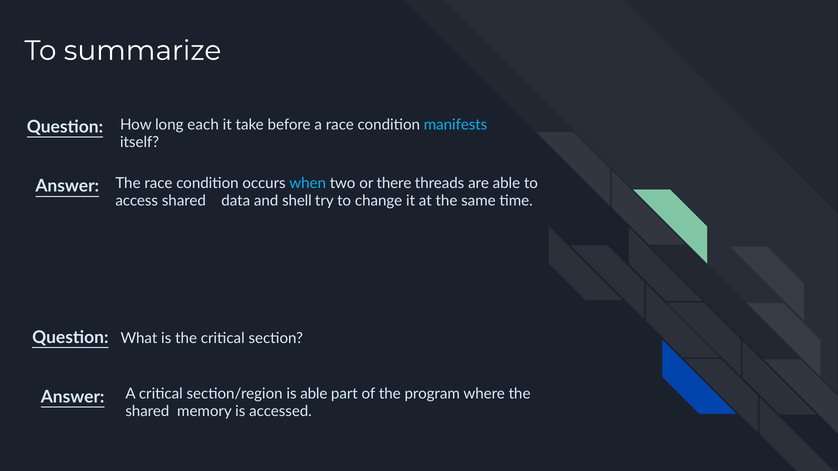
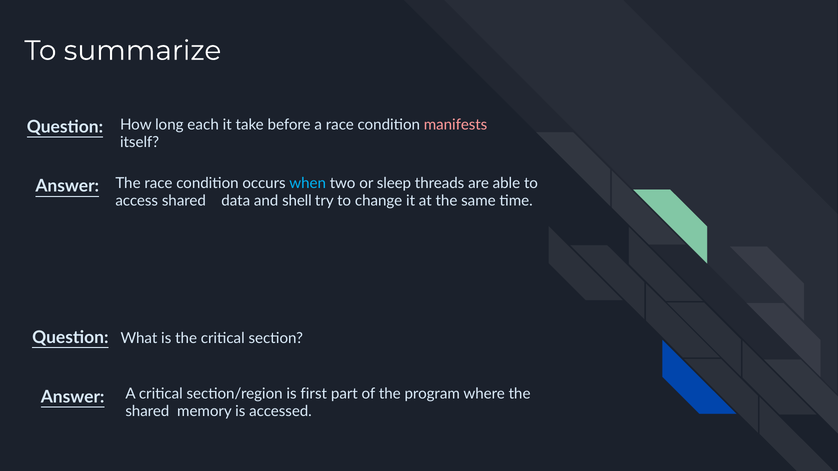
manifests colour: light blue -> pink (456, 125)
there: there -> sleep (394, 184)
is able: able -> first (314, 394)
